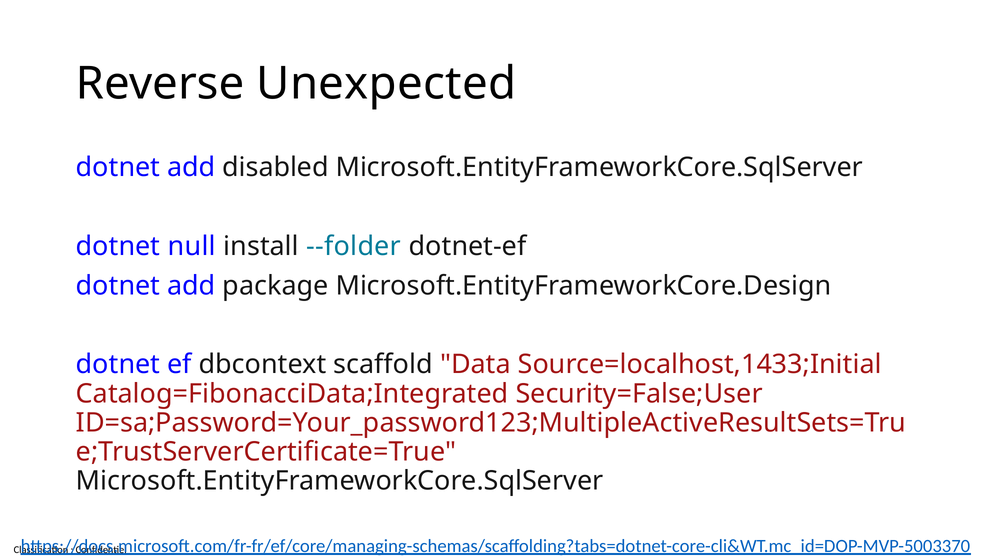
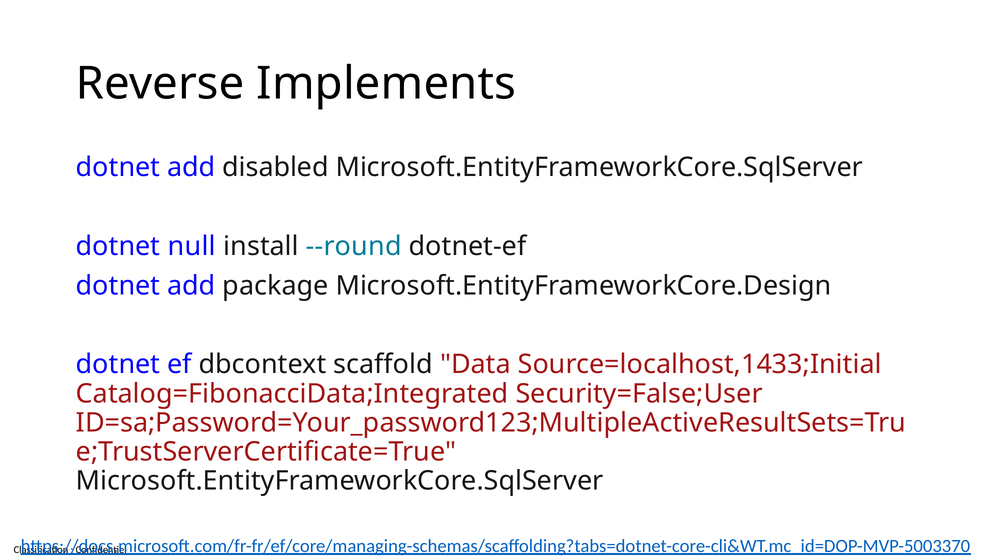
Unexpected: Unexpected -> Implements (386, 84)
--folder: --folder -> --round (354, 246)
